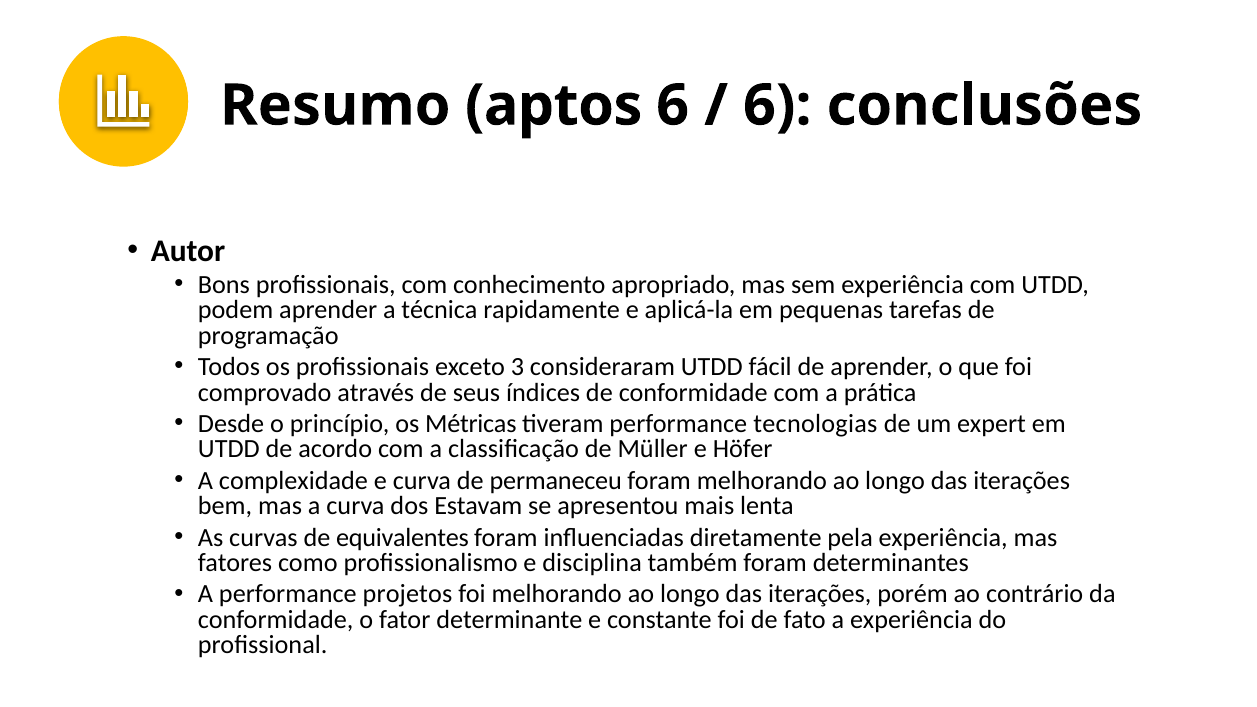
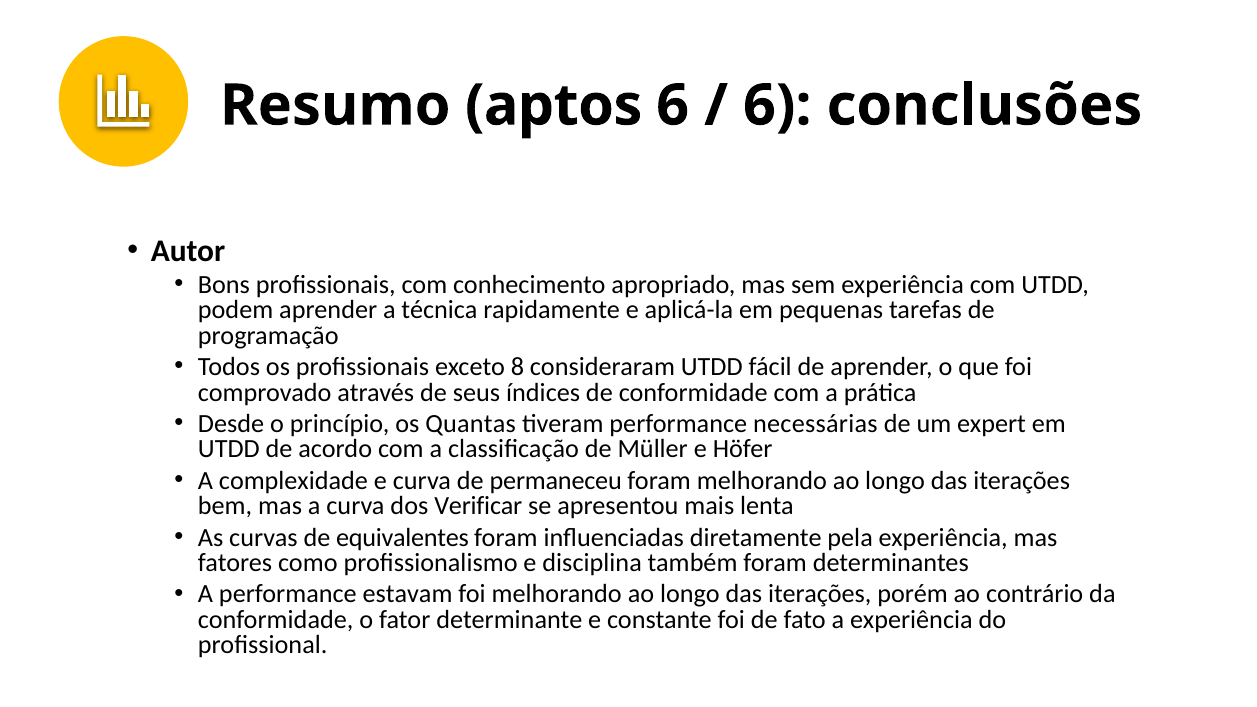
3: 3 -> 8 (517, 367)
Métricas: Métricas -> Quantas (471, 424)
tecnologias: tecnologias -> necessárias (815, 424)
Estavam: Estavam -> Verificar (478, 506)
projetos: projetos -> estavam (408, 594)
